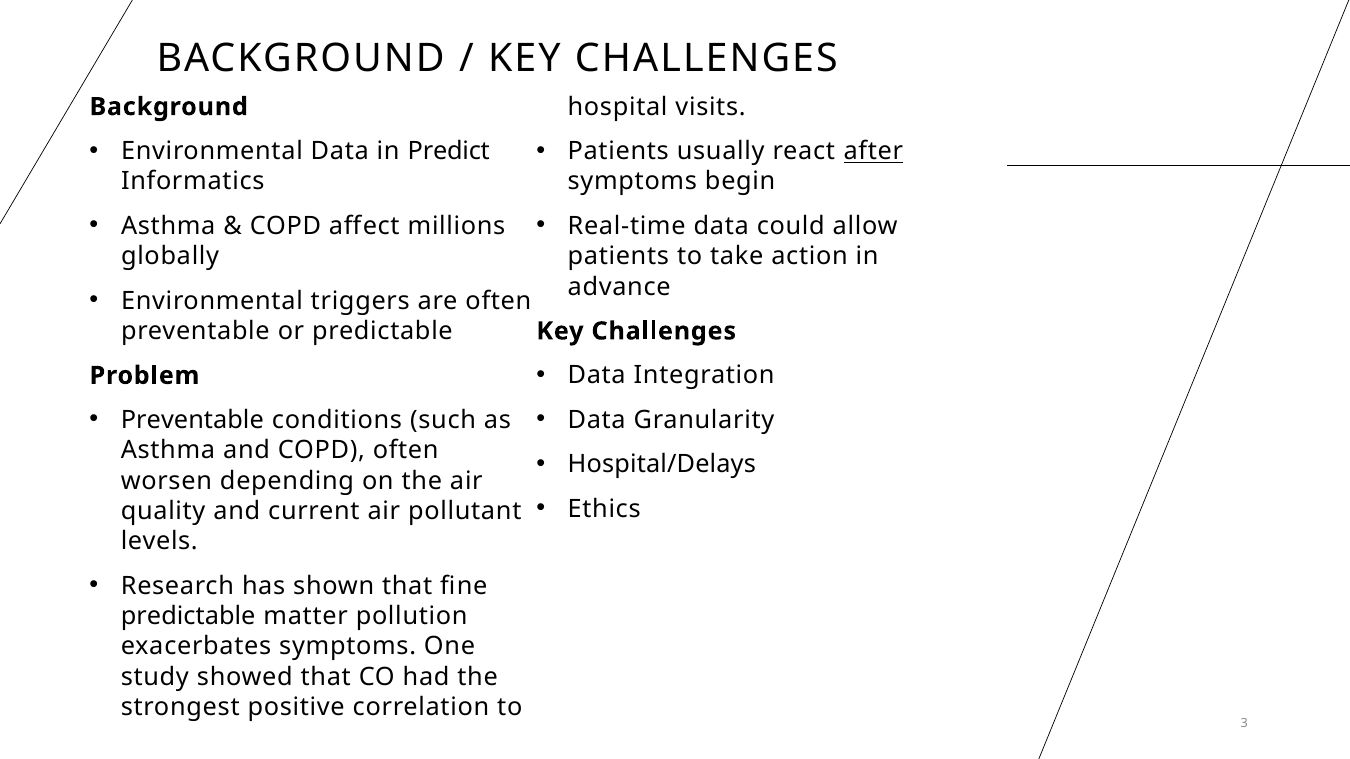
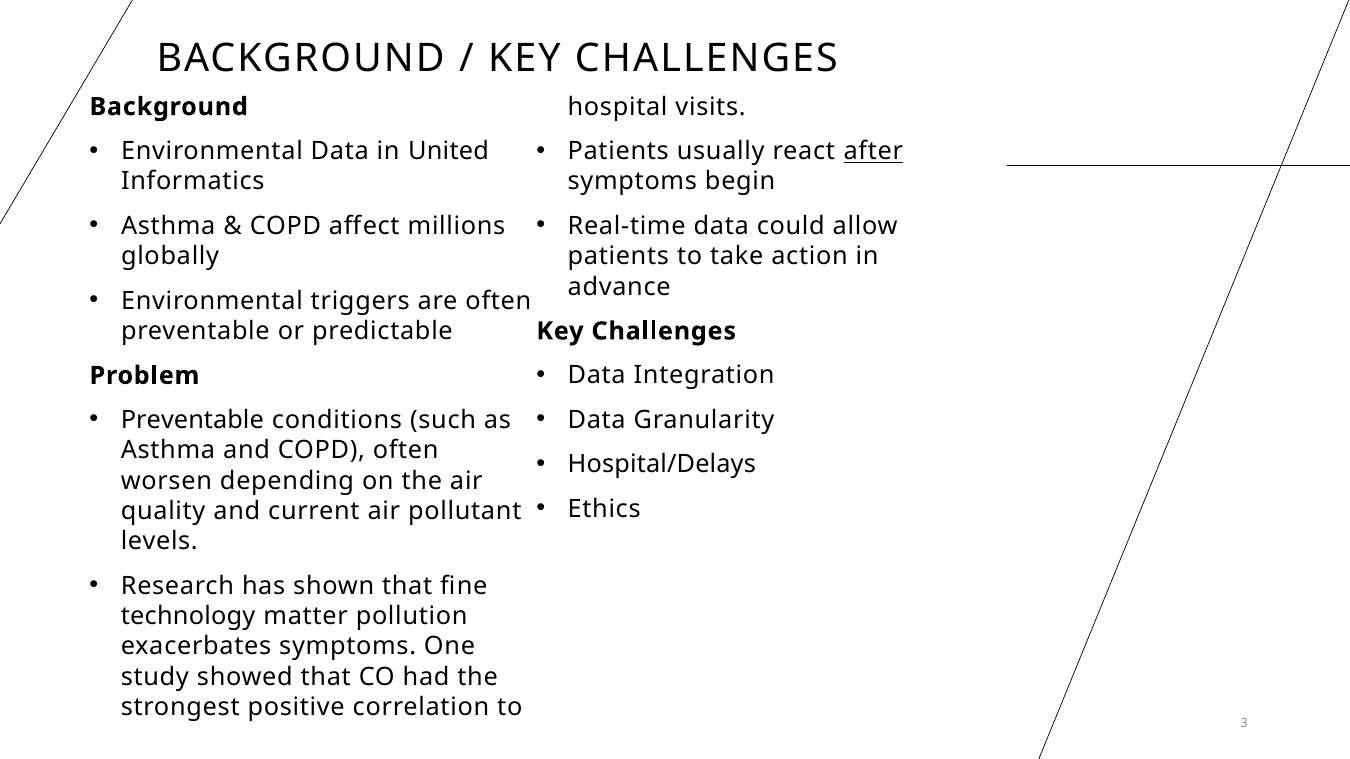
Predict: Predict -> United (449, 151)
predictable: predictable -> technology (188, 617)
